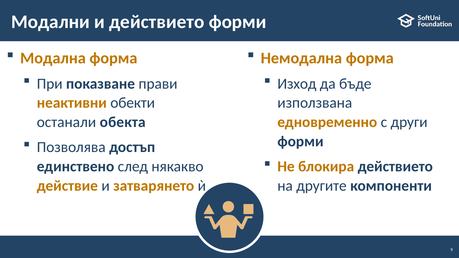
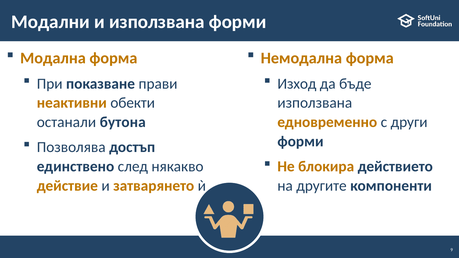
и действието: действието -> използвана (157, 22)
обекта: обекта -> бутона (123, 122)
